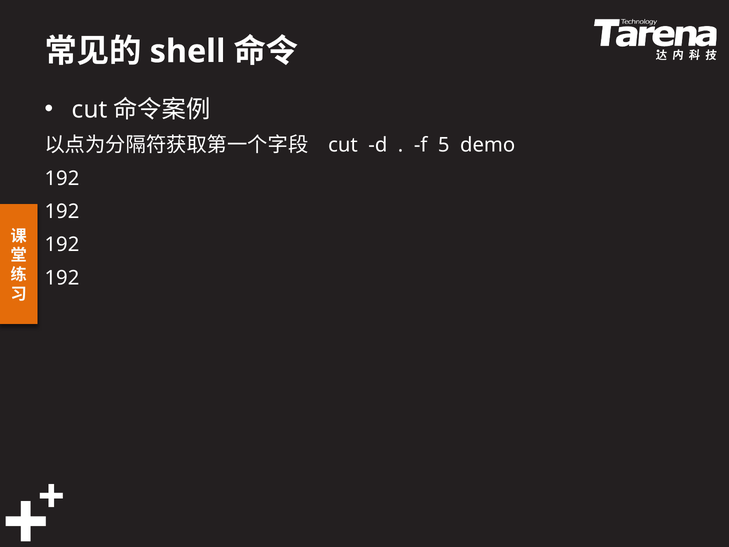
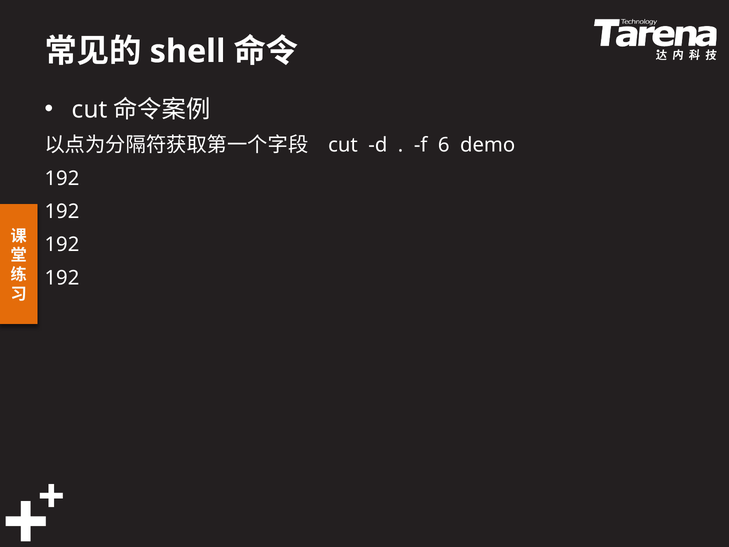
5: 5 -> 6 (444, 145)
